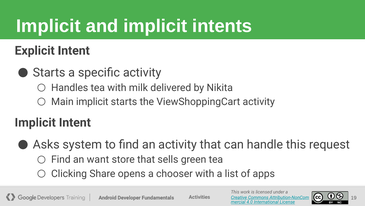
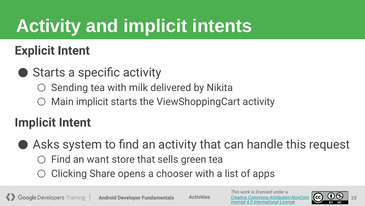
Implicit: Implicit -> Activity (49, 26)
Handles: Handles -> Sending (70, 87)
